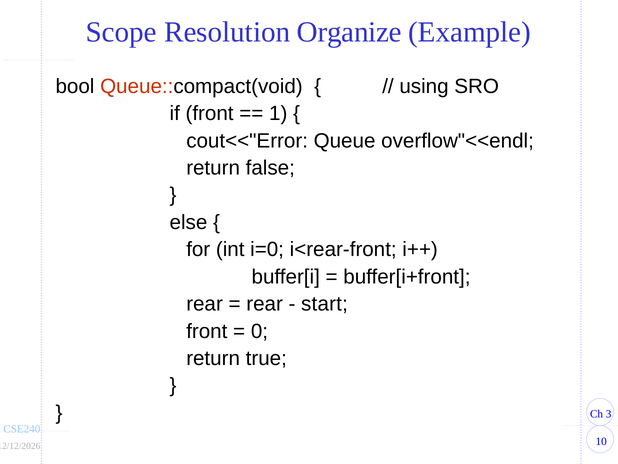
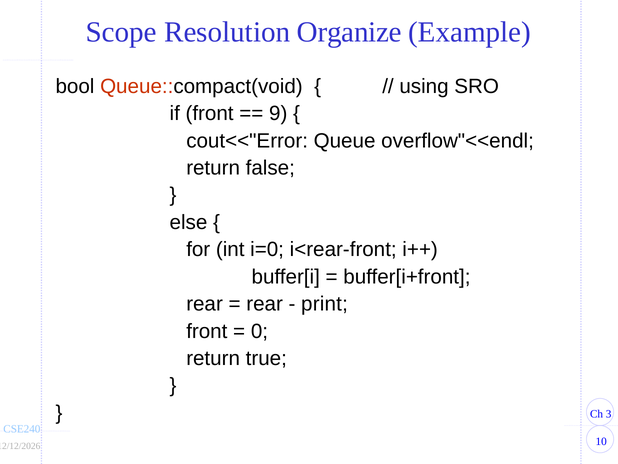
1: 1 -> 9 (278, 113)
start: start -> print (324, 304)
